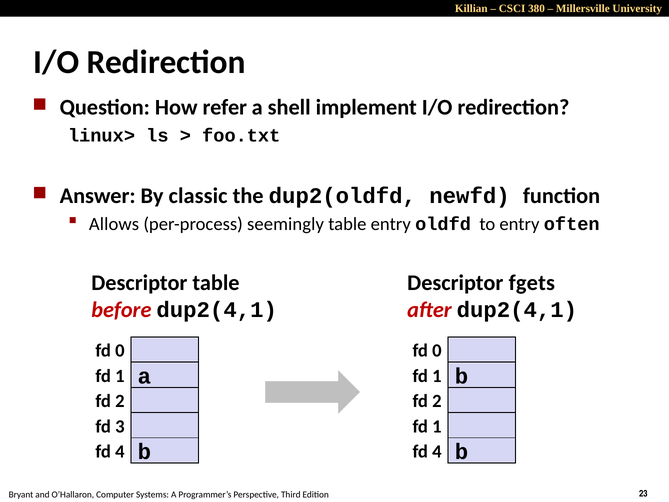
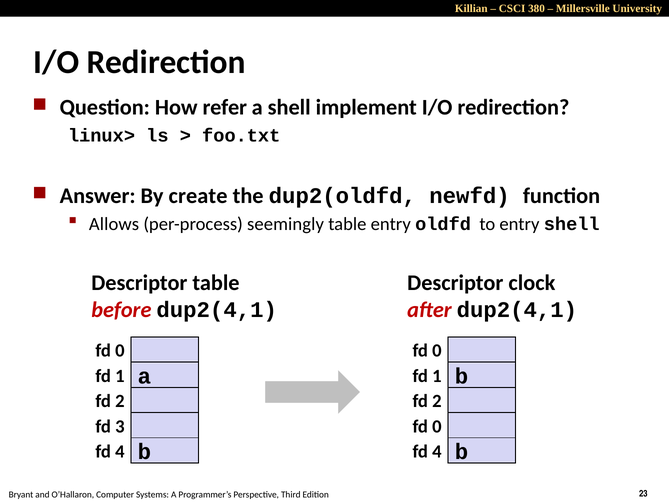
classic: classic -> create (198, 196)
entry often: often -> shell (572, 224)
fgets: fgets -> clock (532, 283)
1: 1 -> 0 (437, 426)
